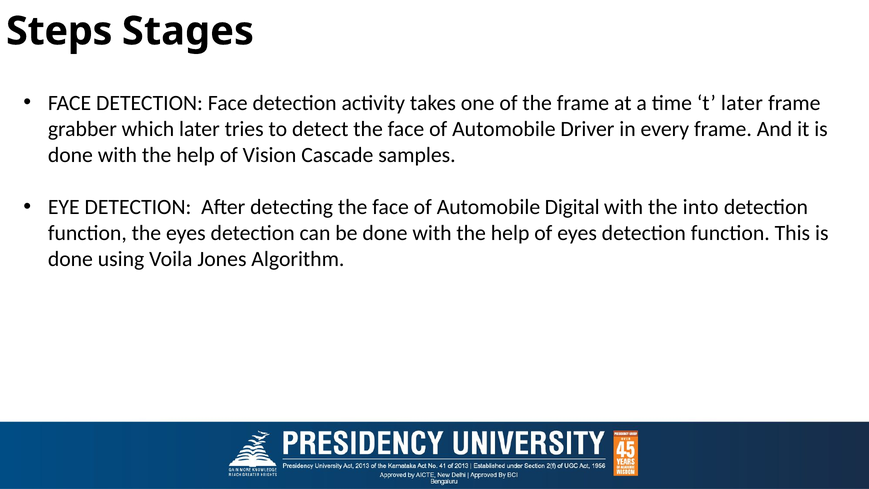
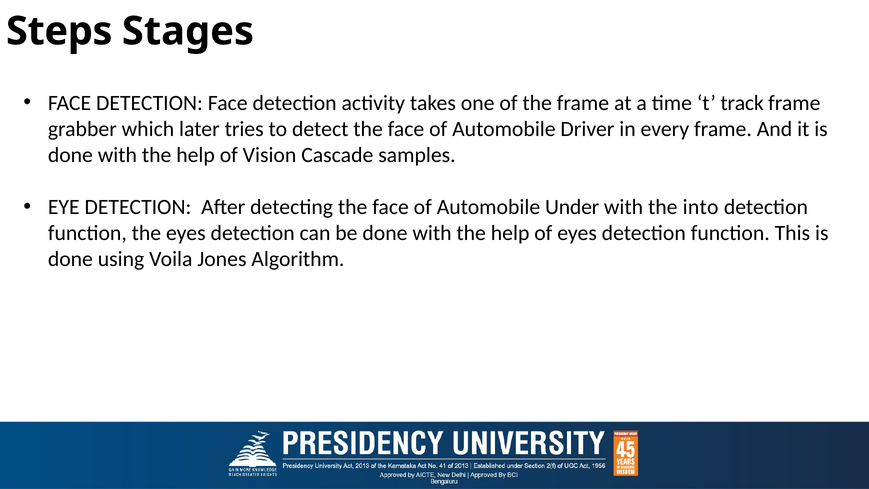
t later: later -> track (742, 103)
Digital: Digital -> Under (572, 207)
